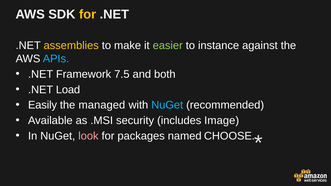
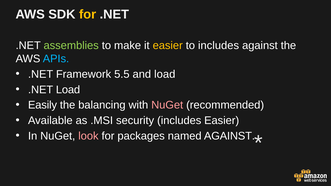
assemblies colour: yellow -> light green (71, 46)
easier colour: light green -> yellow (168, 46)
to instance: instance -> includes (219, 46)
7.5: 7.5 -> 5.5 (122, 74)
and both: both -> load (165, 74)
managed: managed -> balancing (102, 105)
NuGet colour: light blue -> pink (167, 105)
includes Image: Image -> Easier (222, 121)
named CHOOSE: CHOOSE -> AGAINST (229, 136)
